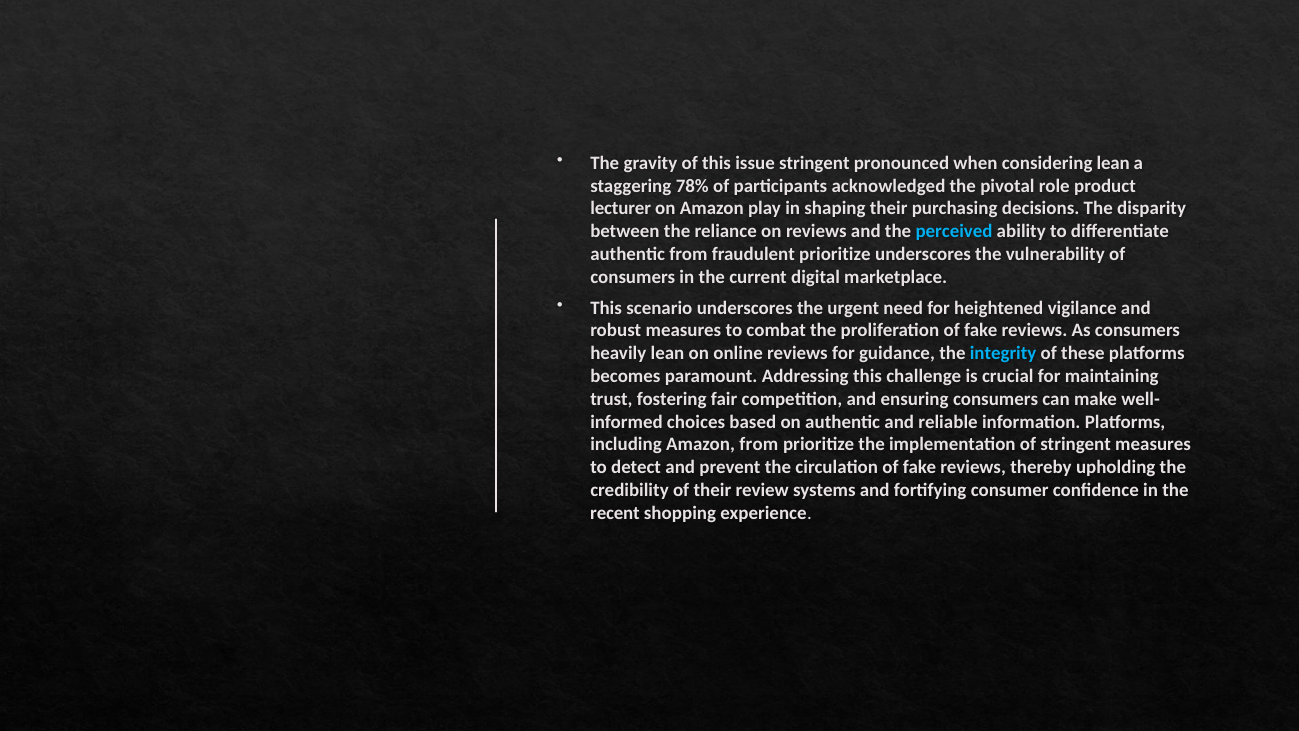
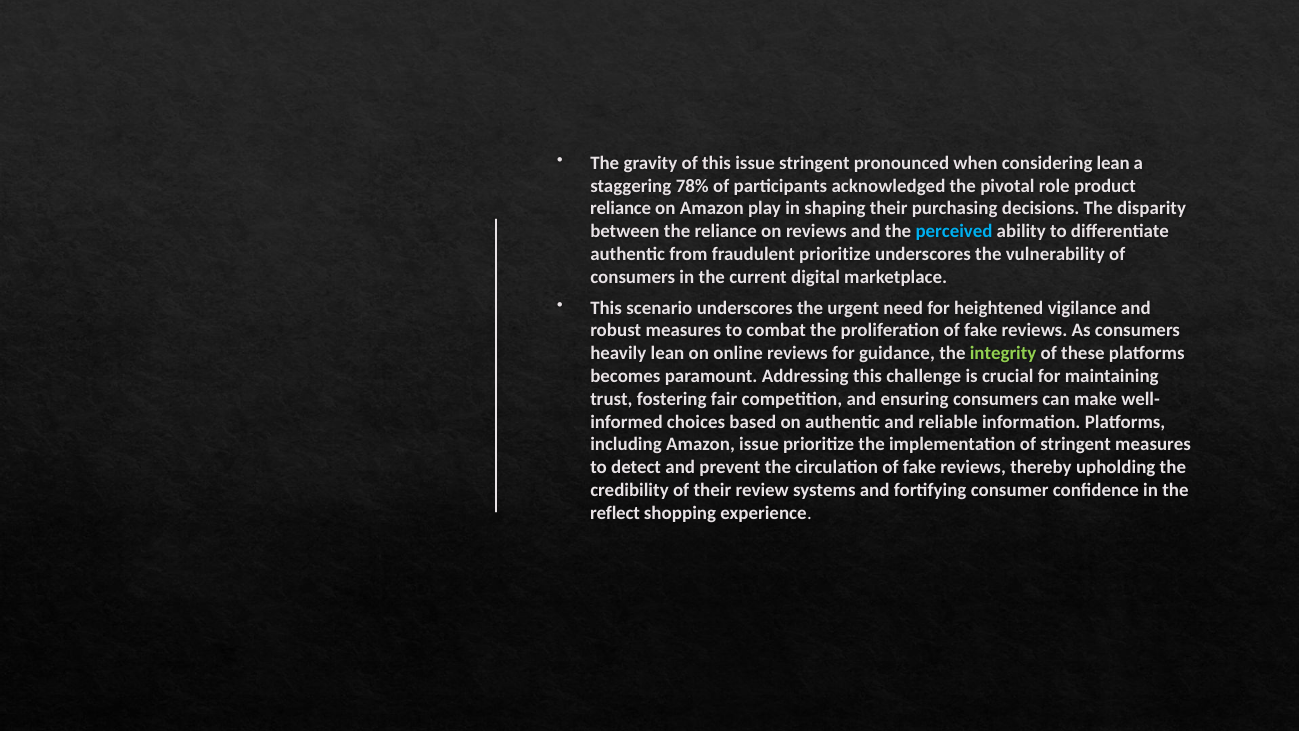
lecturer: lecturer -> reliance (621, 209)
integrity colour: light blue -> light green (1003, 353)
Amazon from: from -> issue (759, 445)
recent: recent -> reflect (615, 513)
